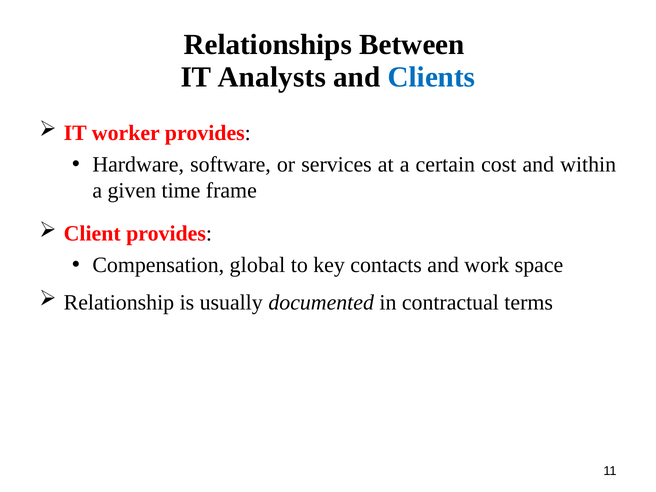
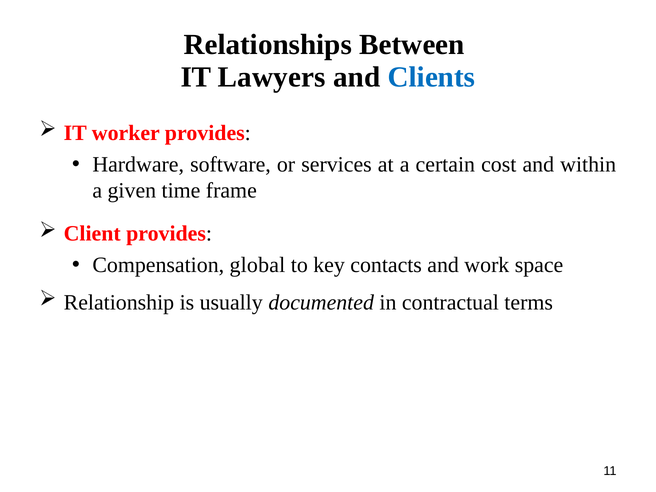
Analysts: Analysts -> Lawyers (272, 77)
